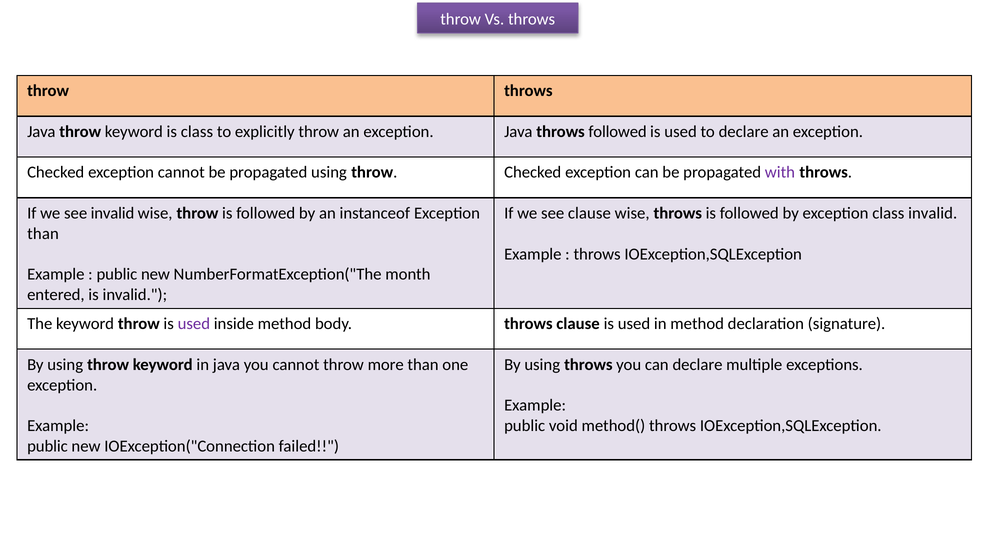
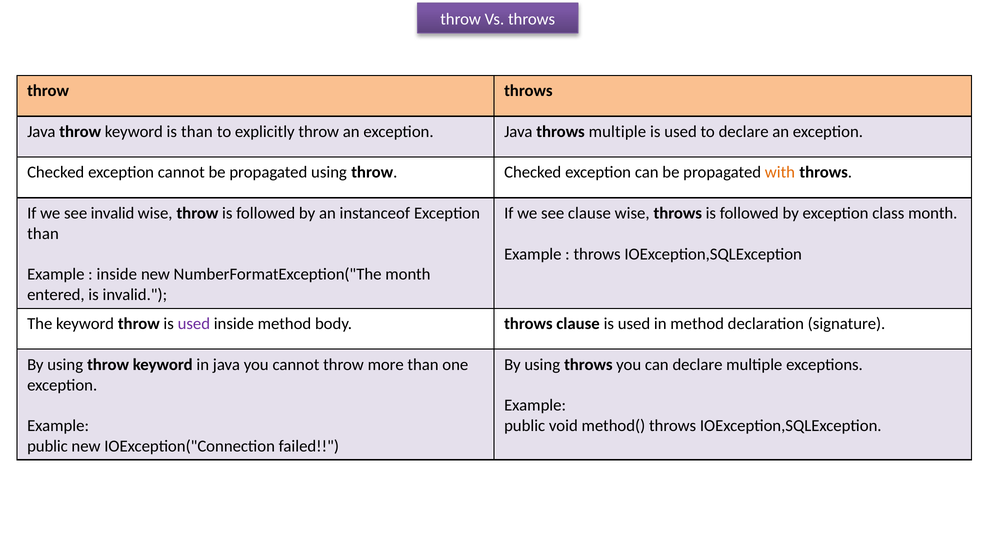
is class: class -> than (197, 132)
throws followed: followed -> multiple (617, 132)
with colour: purple -> orange (780, 172)
class invalid: invalid -> month (933, 213)
public: public -> inside (117, 274)
